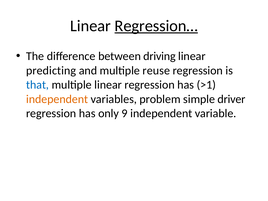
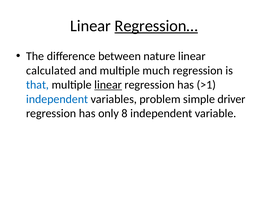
driving: driving -> nature (160, 56)
predicting: predicting -> calculated (51, 71)
reuse: reuse -> much (156, 71)
linear underline: none -> present (108, 85)
independent colour: orange -> blue (57, 99)
9: 9 -> 8 (125, 113)
